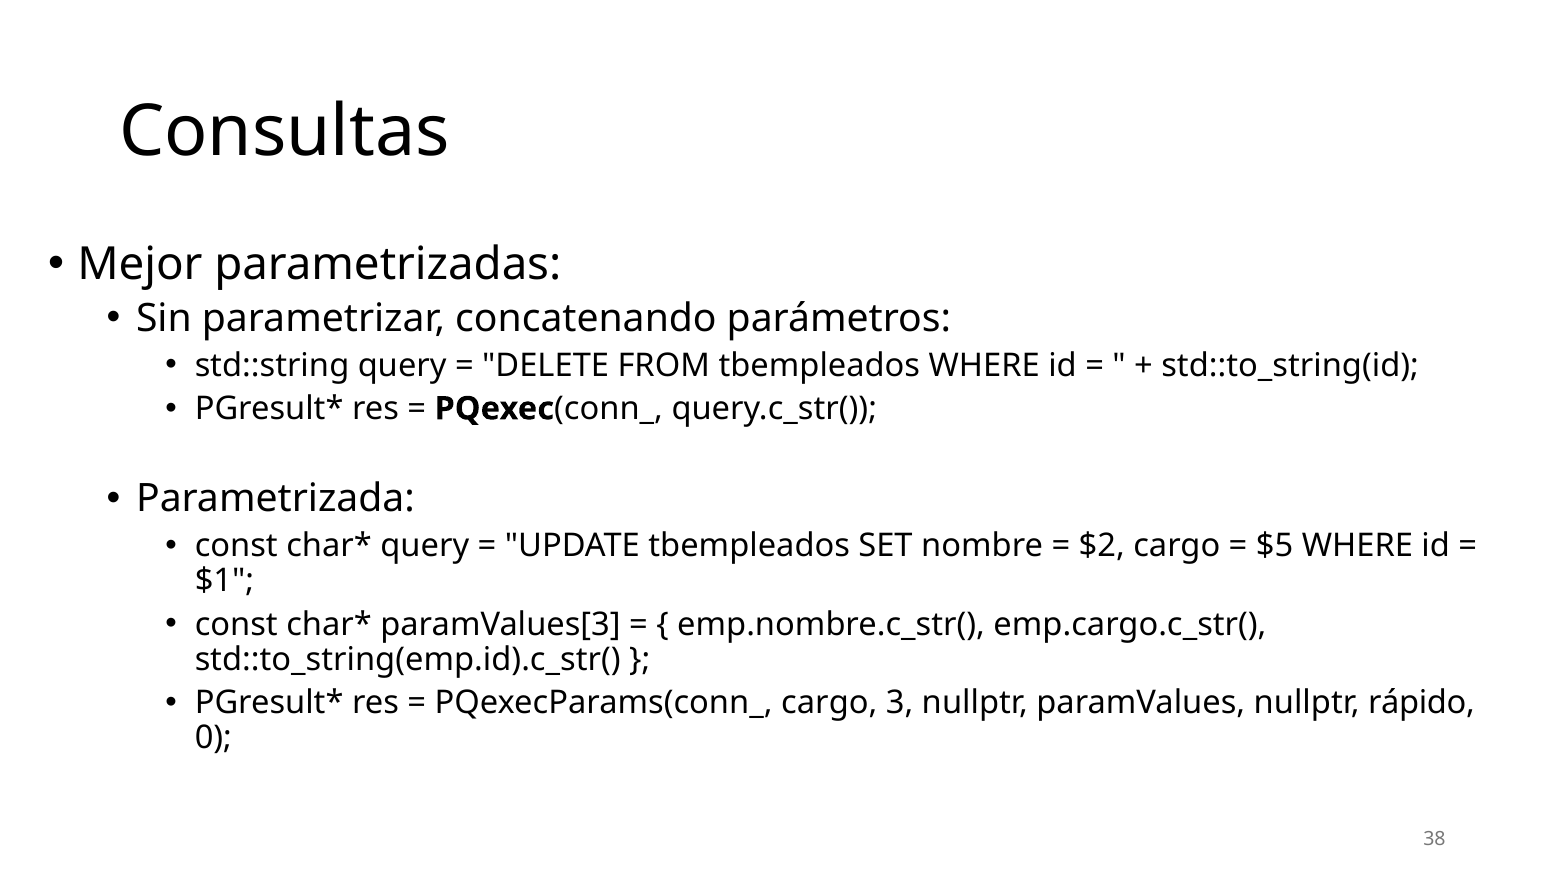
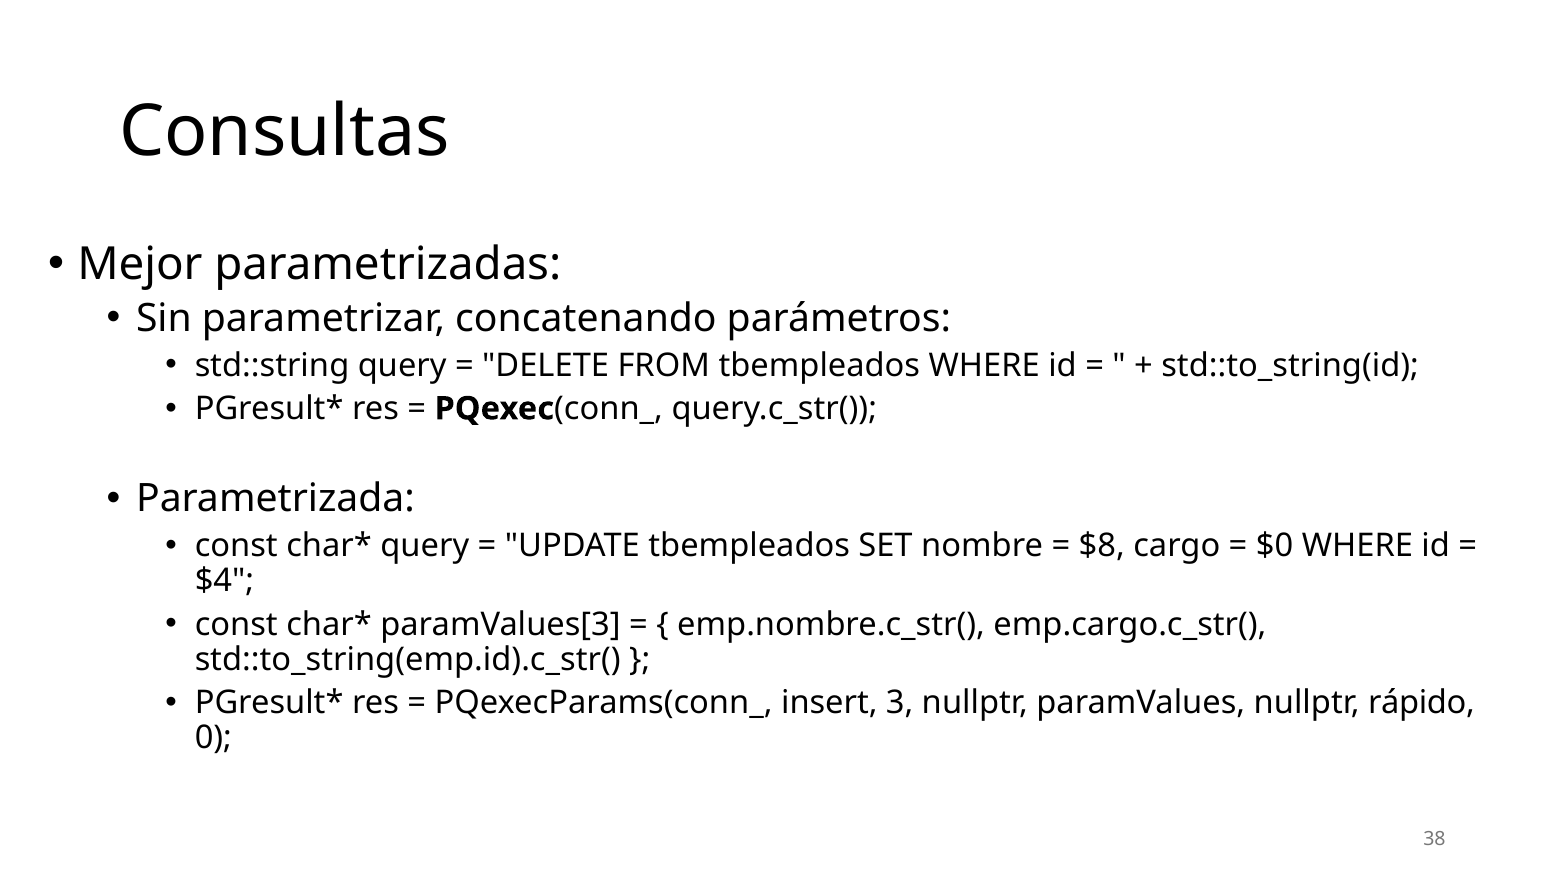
$2: $2 -> $8 (1102, 546)
$5: $5 -> $0 (1275, 546)
$1: $1 -> $4 (224, 581)
PQexecParams(conn_ cargo: cargo -> insert (829, 703)
